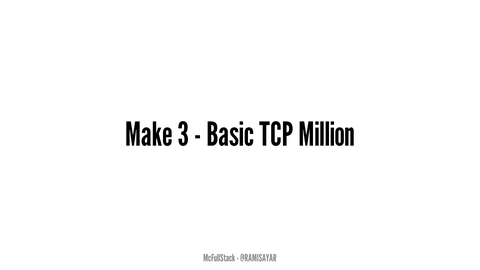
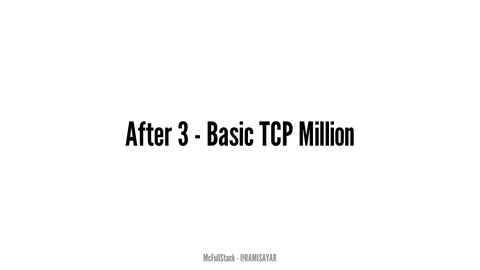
Make: Make -> After (149, 135)
